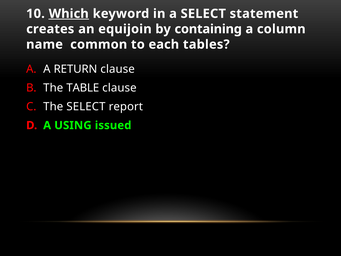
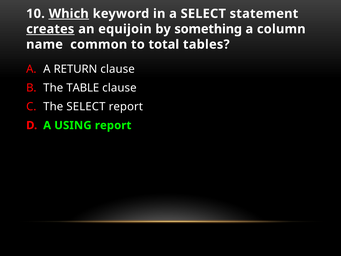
creates underline: none -> present (50, 29)
containing: containing -> something (208, 29)
each: each -> total (164, 44)
USING issued: issued -> report (113, 125)
